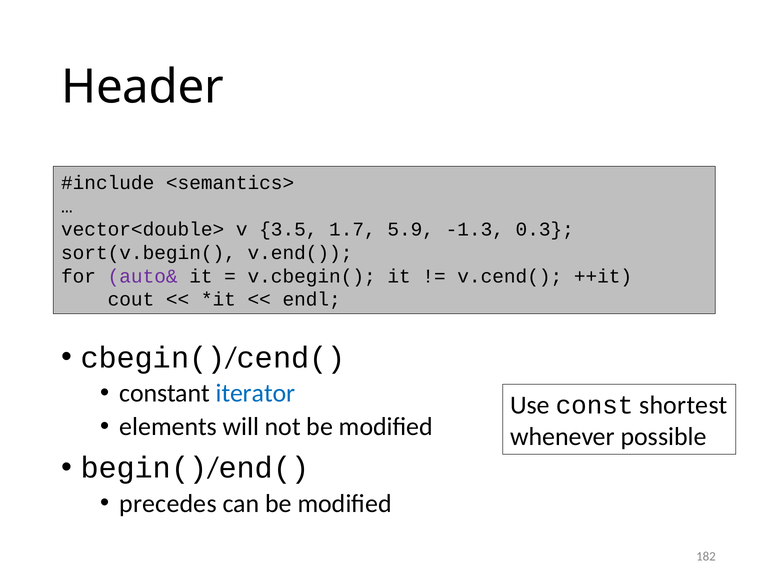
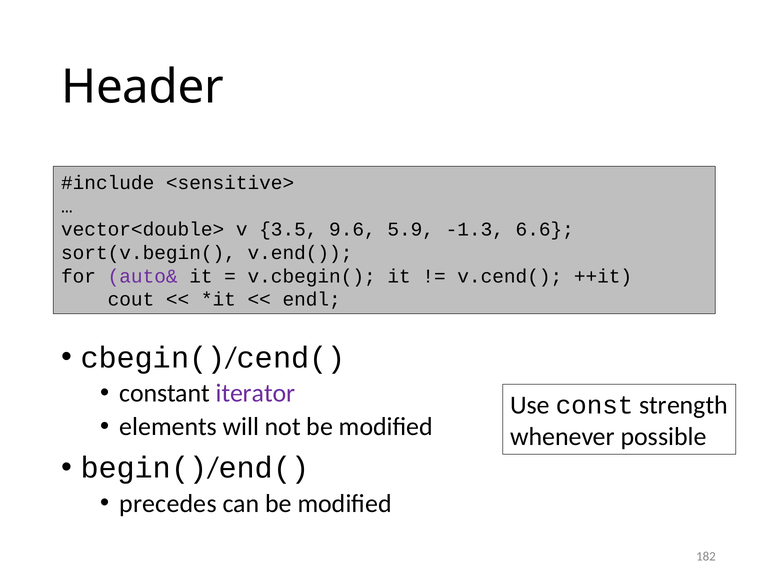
<semantics>: <semantics> -> <sensitive> (230, 183)
1.7: 1.7 -> 9.6 (352, 229)
0.3: 0.3 -> 6.6 (545, 229)
iterator colour: blue -> purple (255, 393)
shortest: shortest -> strength (684, 405)
